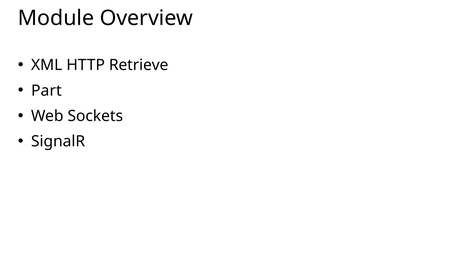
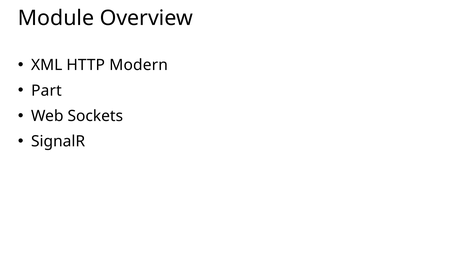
Retrieve: Retrieve -> Modern (139, 65)
